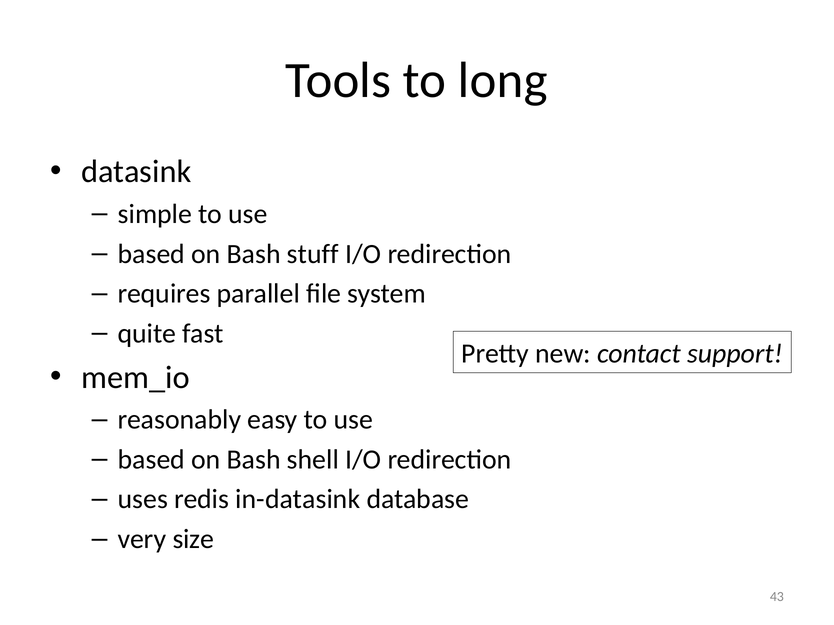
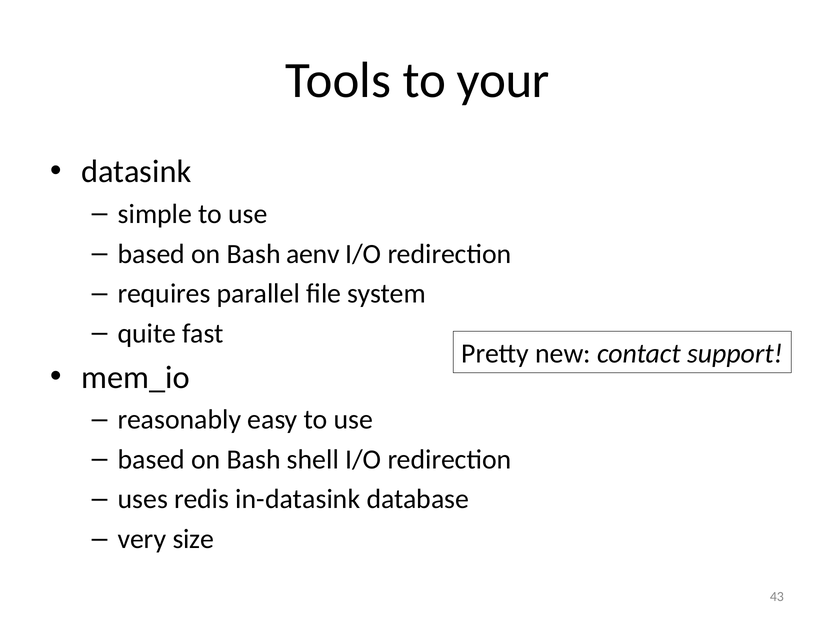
long: long -> your (503, 81)
stuff: stuff -> aenv (313, 254)
